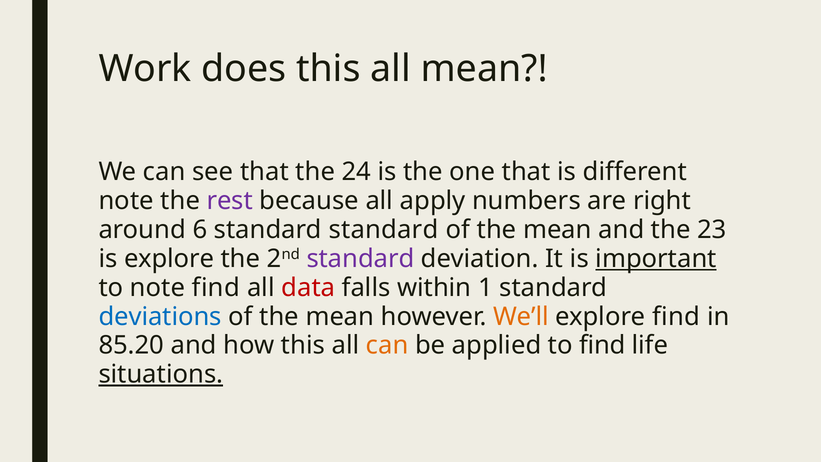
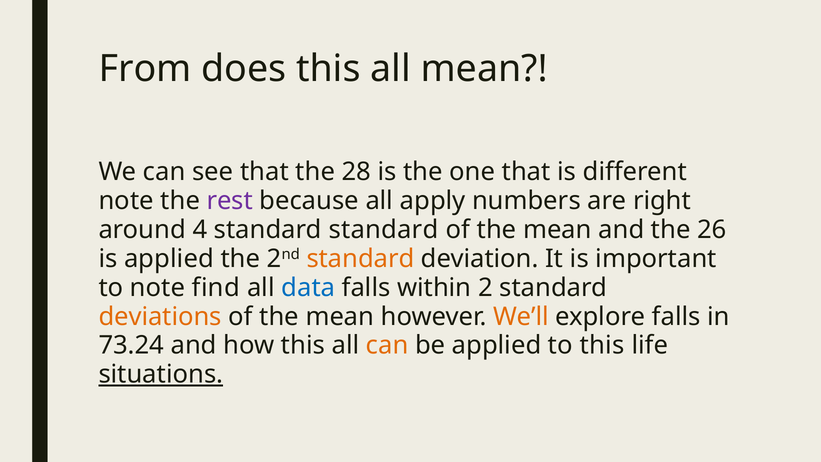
Work: Work -> From (145, 69)
24: 24 -> 28 (356, 172)
6: 6 -> 4 (200, 230)
23: 23 -> 26 (712, 230)
is explore: explore -> applied (169, 259)
standard colour: purple -> orange (360, 259)
important underline: present -> none (656, 259)
data colour: red -> blue (308, 287)
1: 1 -> 2 (485, 287)
deviations colour: blue -> orange (160, 316)
explore find: find -> falls (676, 316)
85.20: 85.20 -> 73.24 (131, 345)
to find: find -> this (602, 345)
